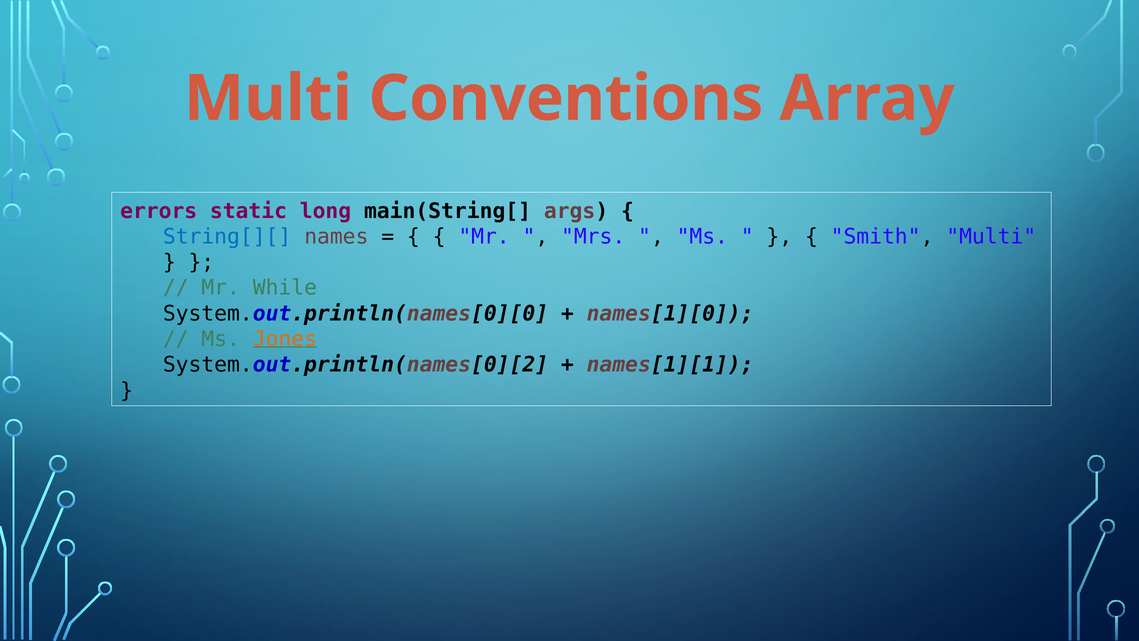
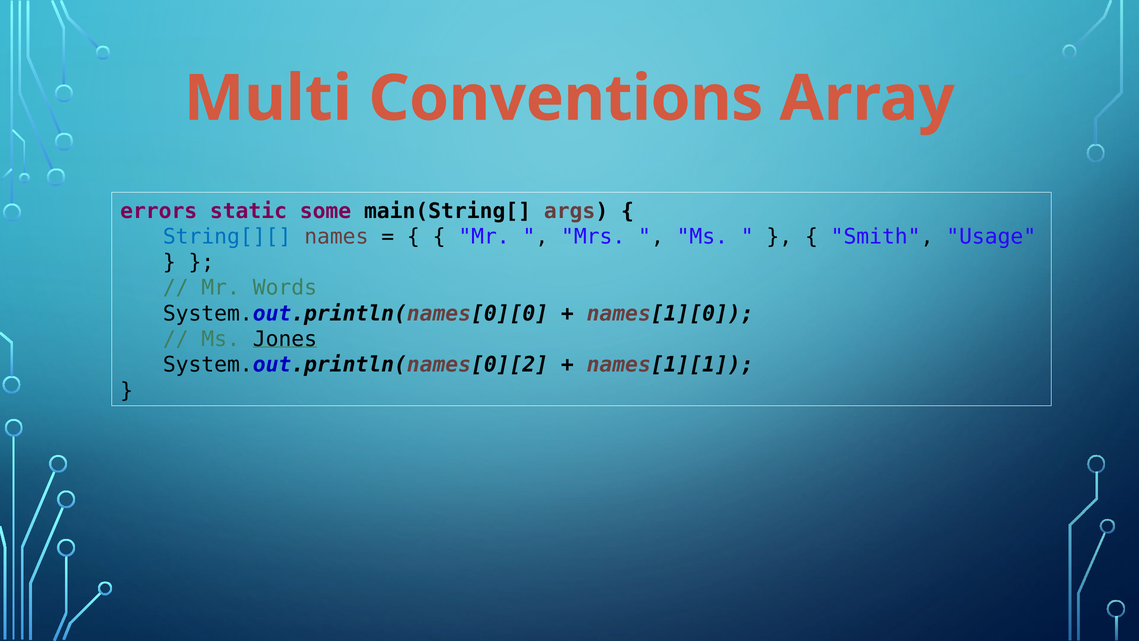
long: long -> some (325, 211)
Smith Multi: Multi -> Usage (991, 237)
While: While -> Words (285, 288)
Jones colour: orange -> black (285, 339)
